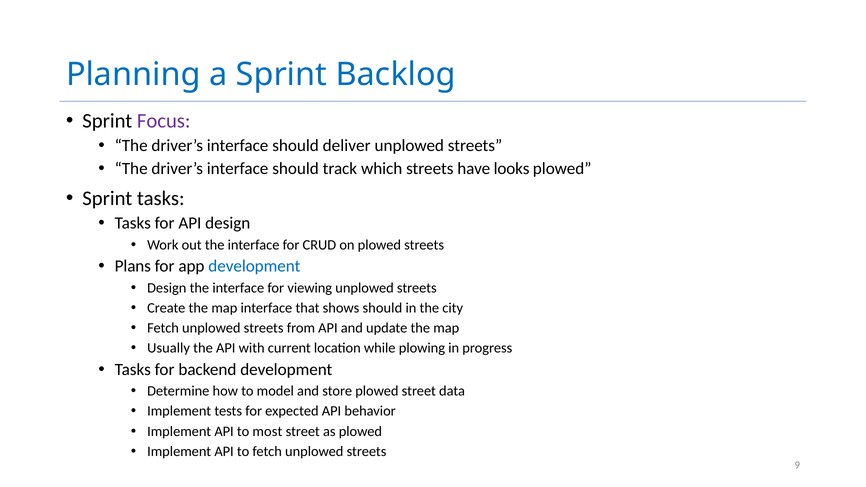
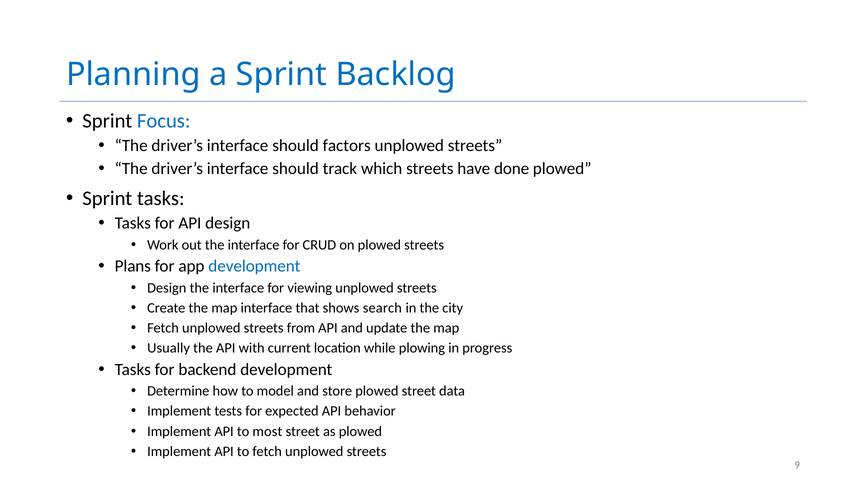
Focus colour: purple -> blue (164, 121)
deliver: deliver -> factors (347, 146)
looks: looks -> done (512, 169)
shows should: should -> search (382, 308)
